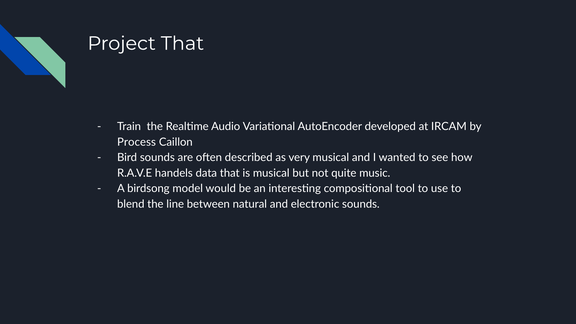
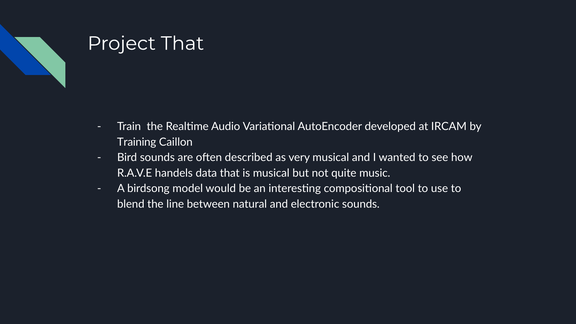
Process: Process -> Training (137, 142)
